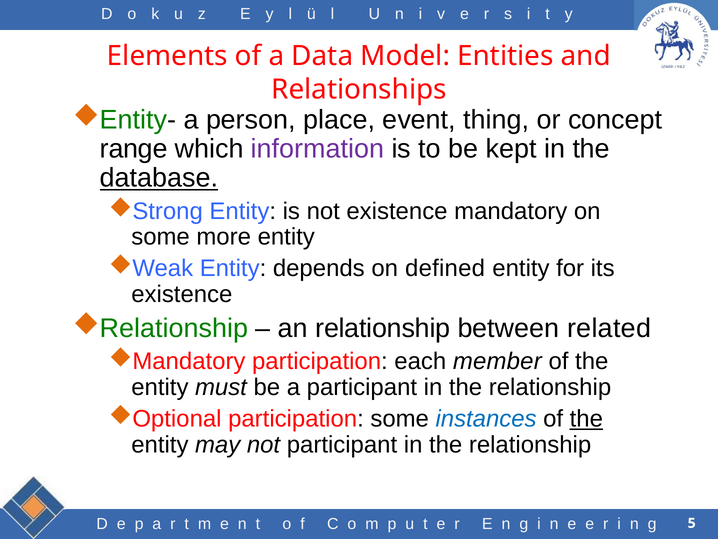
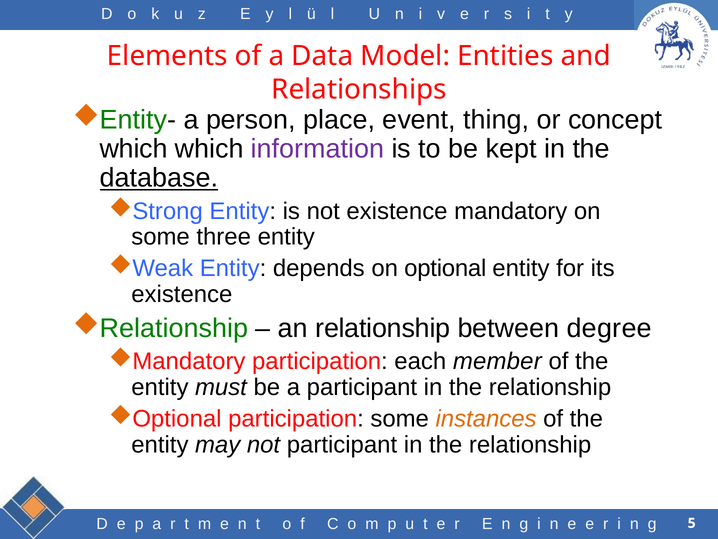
range: range -> which (134, 149)
more: more -> three (224, 237)
defined: defined -> optional (445, 268)
related: related -> degree (609, 328)
instances colour: blue -> orange (486, 418)
the underline: present -> none (586, 418)
